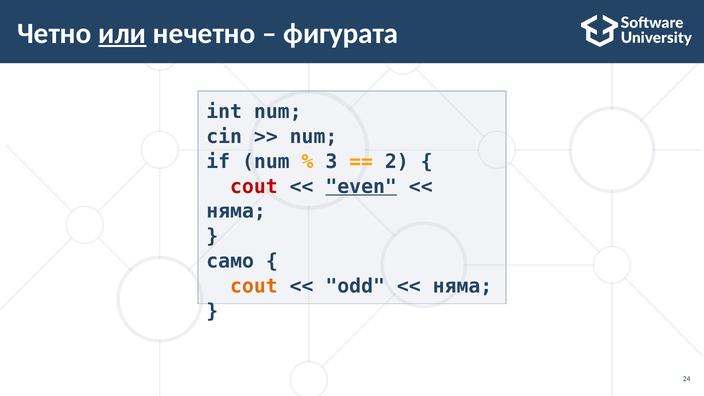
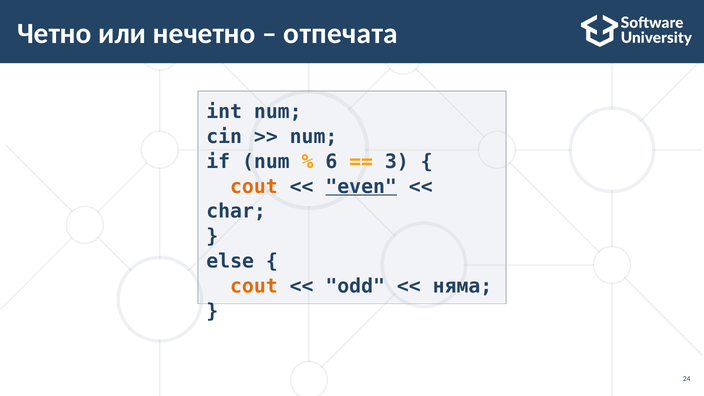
или underline: present -> none (122, 33)
фигурата: фигурата -> отпечата (341, 33)
3: 3 -> 6 (331, 162)
2: 2 -> 3 (397, 162)
cout colour: red -> orange (254, 186)
няма: няма -> char (236, 211)
само: само -> еlse (230, 261)
